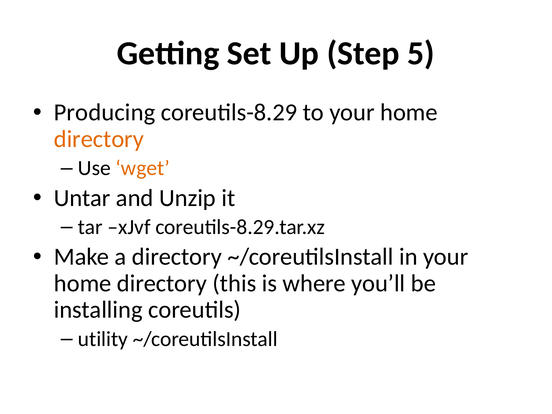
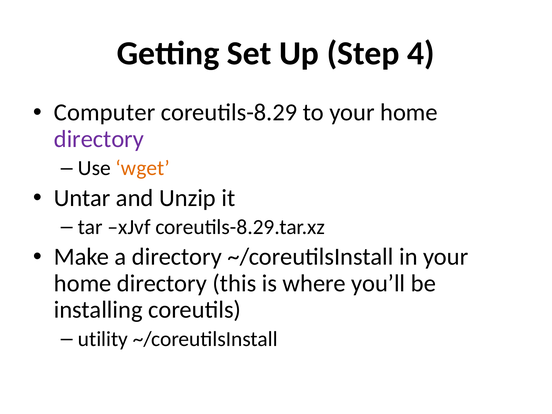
5: 5 -> 4 (421, 53)
Producing: Producing -> Computer (105, 112)
directory colour: orange -> purple (99, 139)
